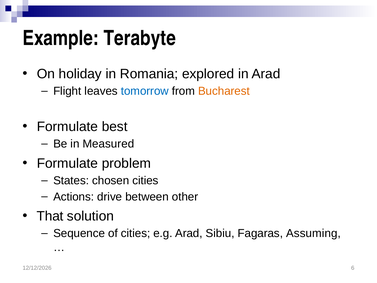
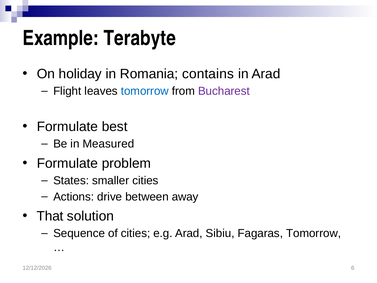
explored: explored -> contains (208, 74)
Bucharest colour: orange -> purple (224, 91)
chosen: chosen -> smaller (111, 180)
other: other -> away (185, 197)
Fagaras Assuming: Assuming -> Tomorrow (314, 233)
